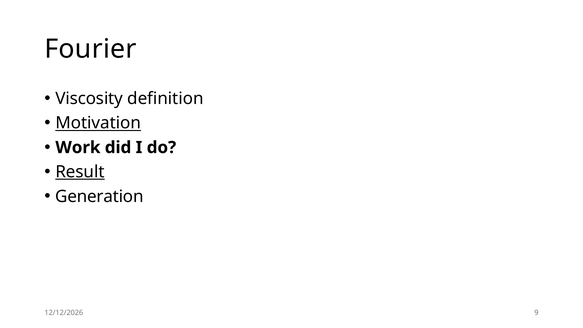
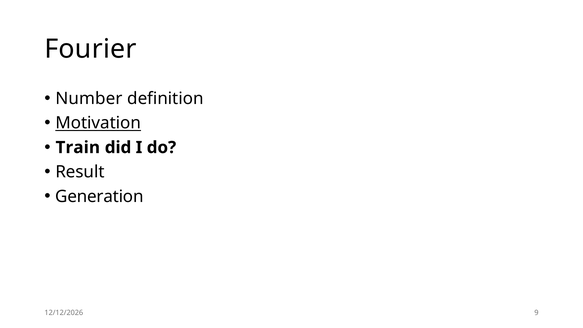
Viscosity: Viscosity -> Number (89, 99)
Work: Work -> Train (78, 147)
Result underline: present -> none (80, 172)
